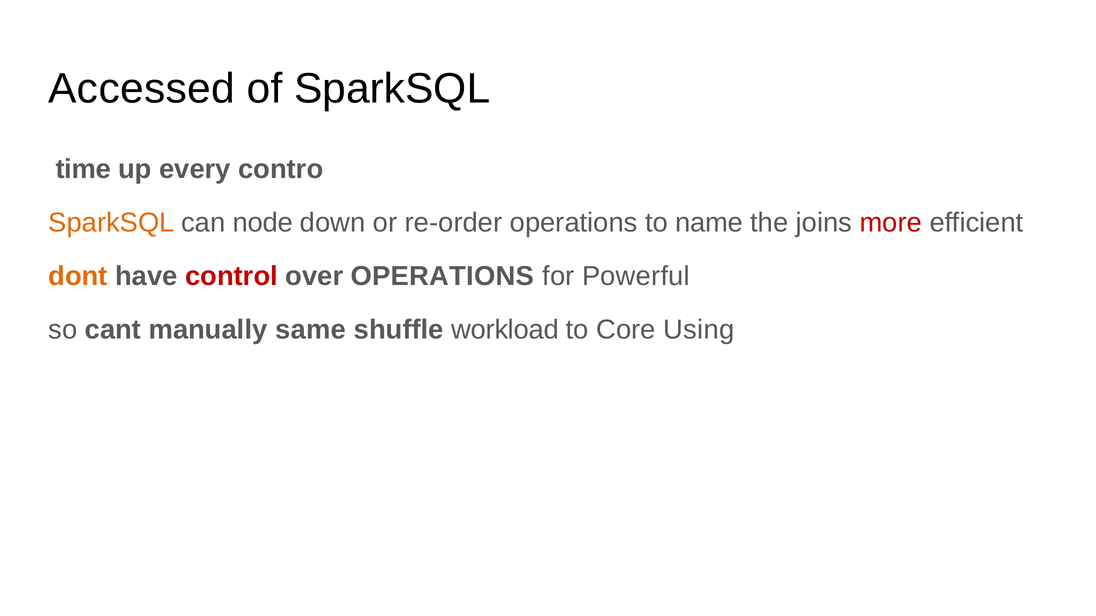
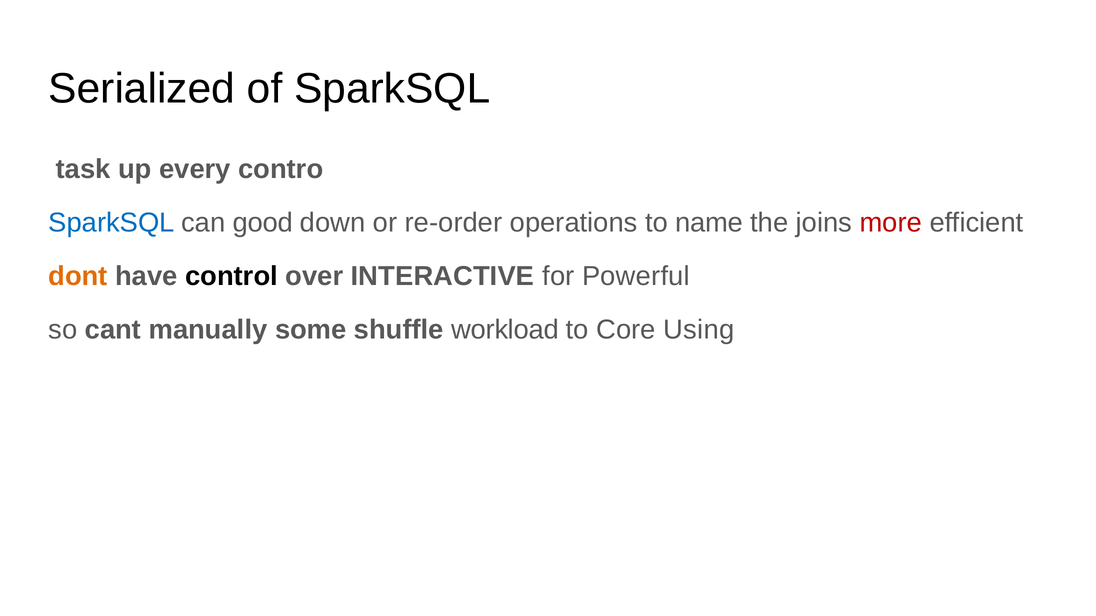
Accessed: Accessed -> Serialized (142, 89)
time: time -> task (83, 169)
SparkSQL colour: orange -> blue (111, 223)
node: node -> good (263, 223)
control colour: red -> black (231, 276)
over OPERATIONS: OPERATIONS -> INTERACTIVE (443, 276)
same: same -> some (311, 330)
